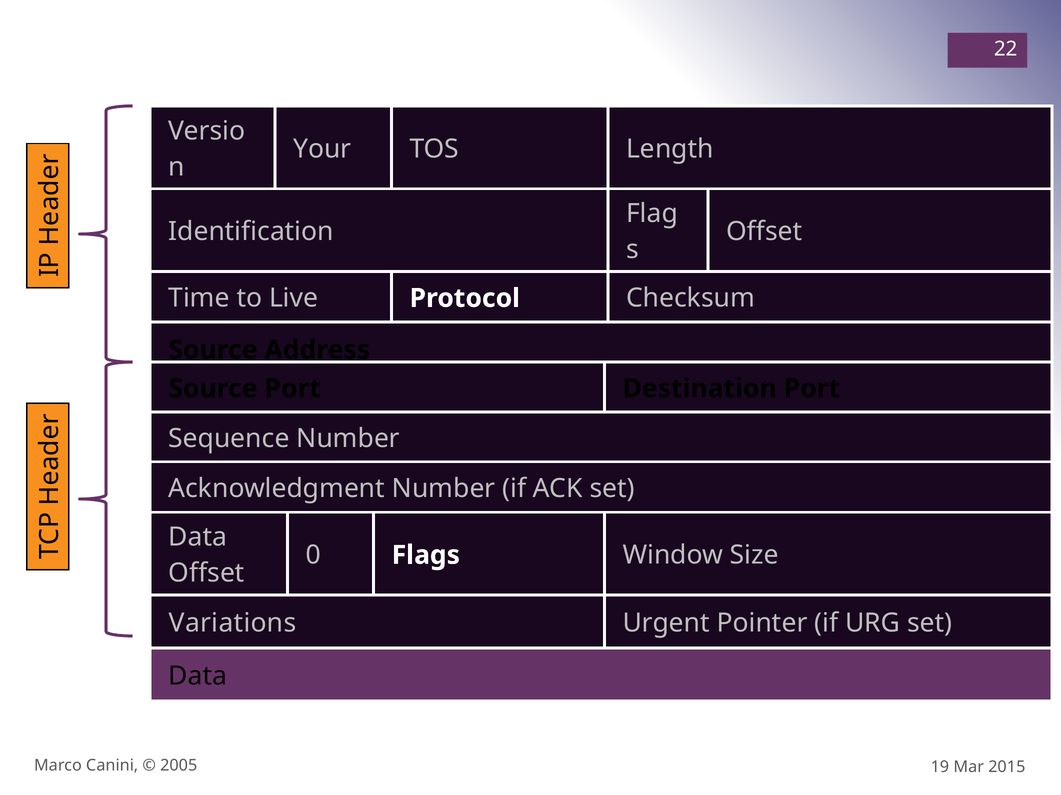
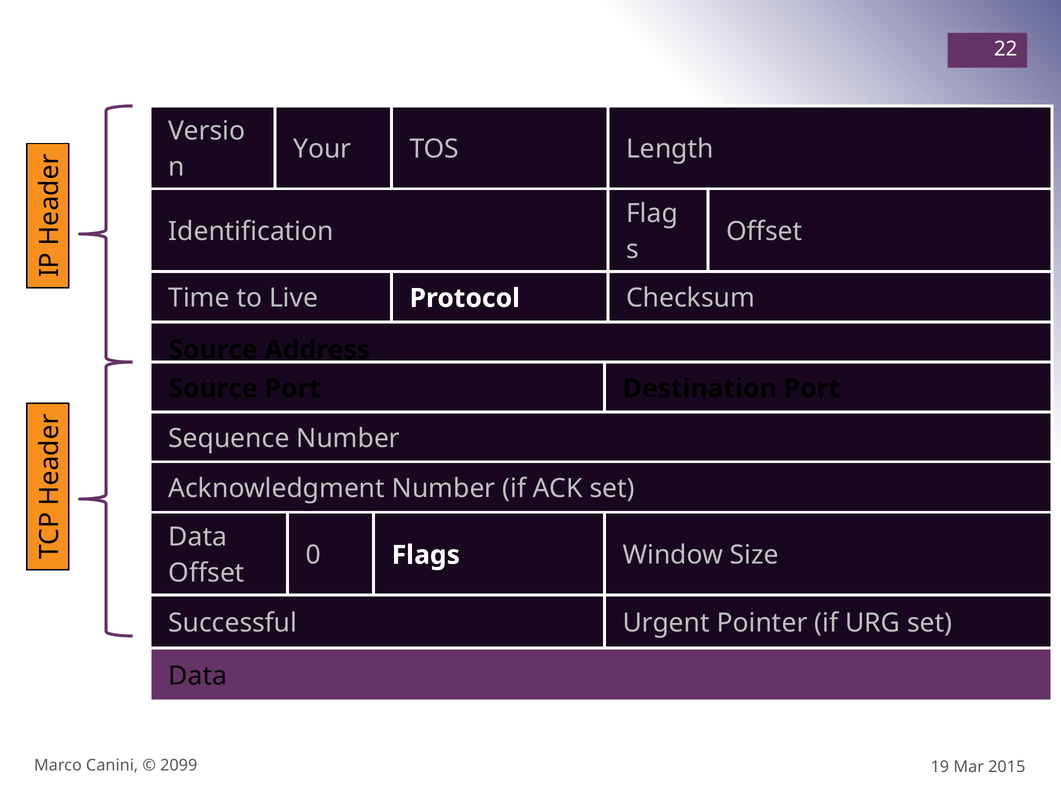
Variations: Variations -> Successful (233, 624)
2005: 2005 -> 2099 (179, 766)
